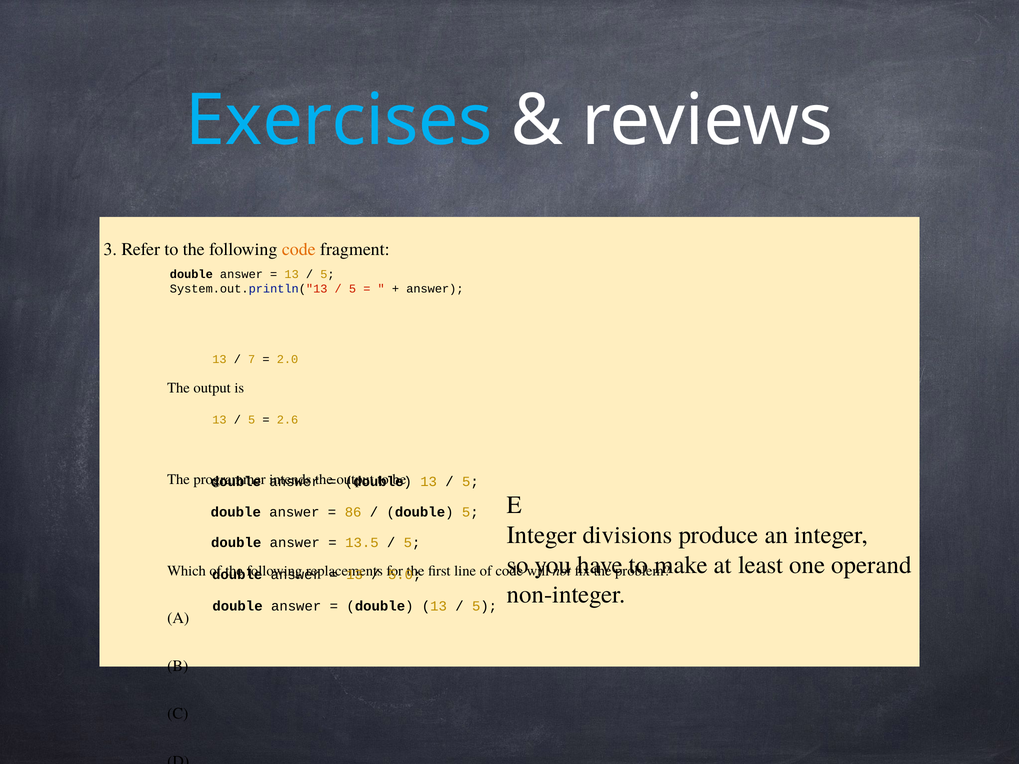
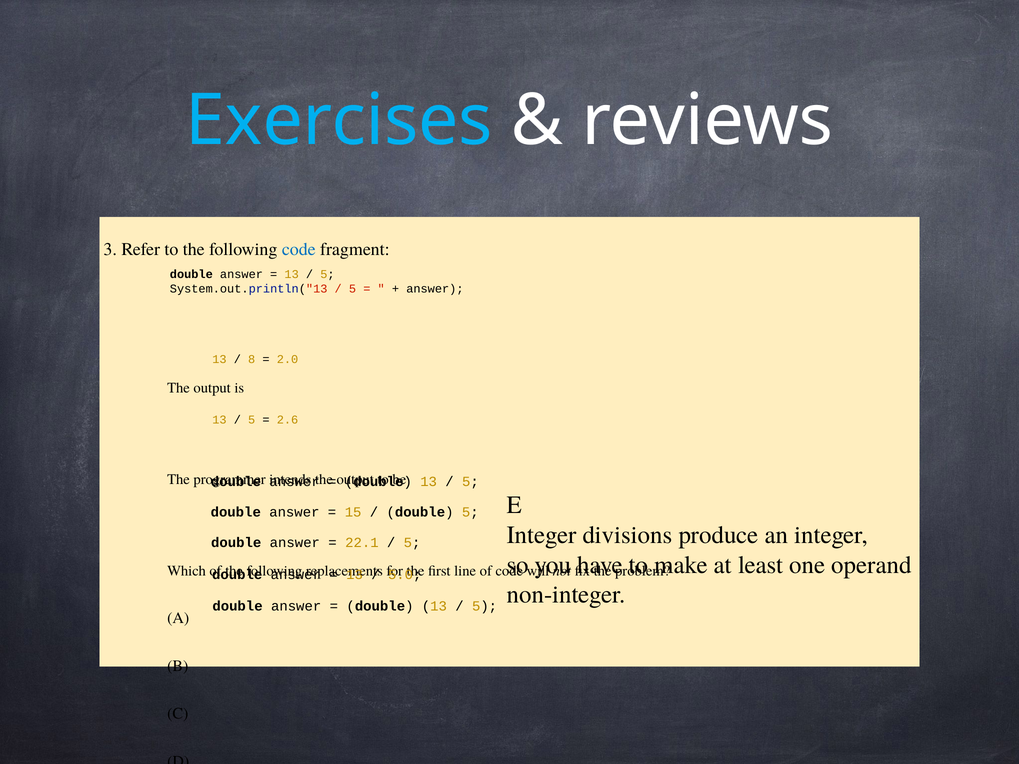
code colour: orange -> blue (299, 249)
7: 7 -> 8 (252, 360)
86: 86 -> 15 (353, 512)
13.5: 13.5 -> 22.1 (362, 543)
